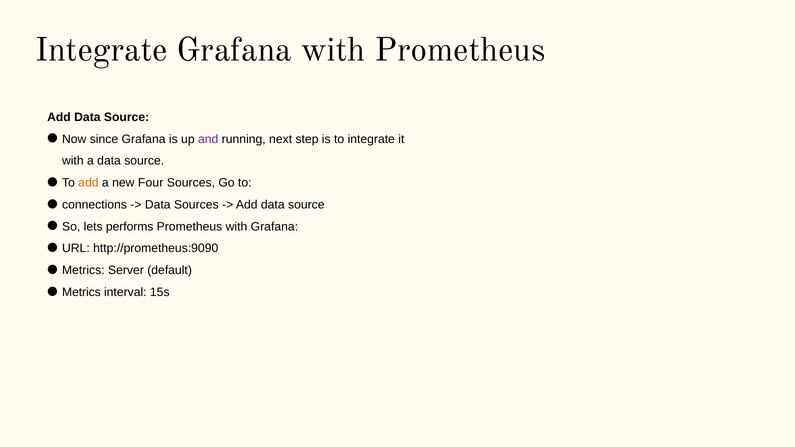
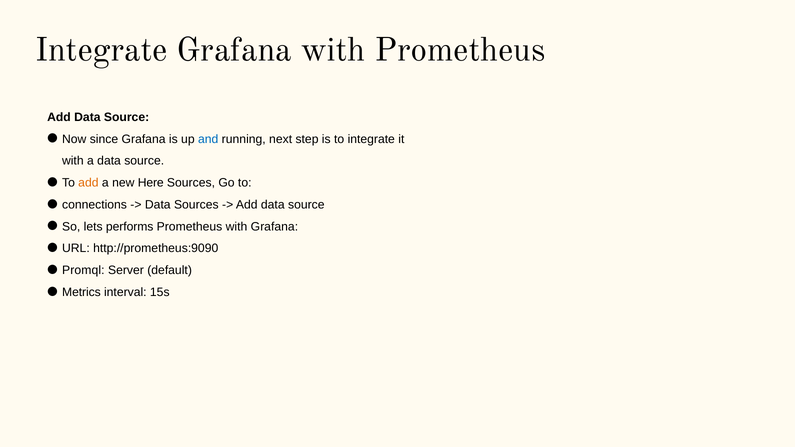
and colour: purple -> blue (208, 139)
Four: Four -> Here (151, 183)
Metrics: Metrics -> Promql (83, 270)
